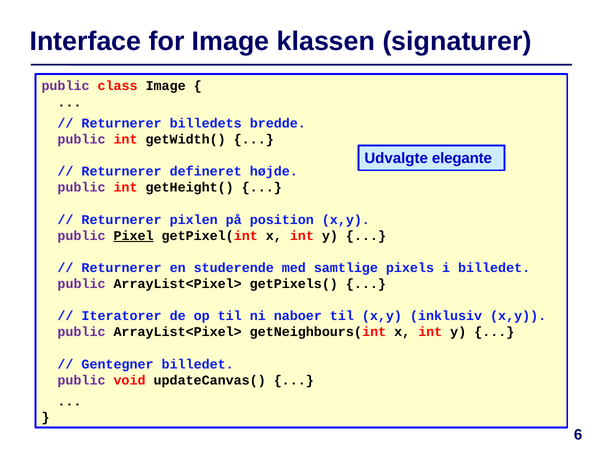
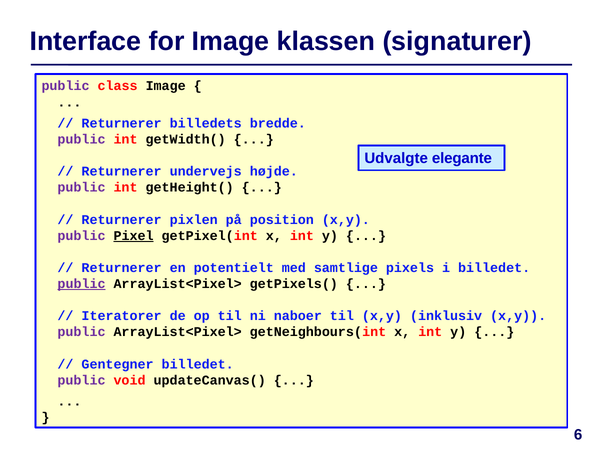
defineret: defineret -> undervejs (206, 171)
studerende: studerende -> potentielt (234, 268)
public underline: none -> present (82, 284)
